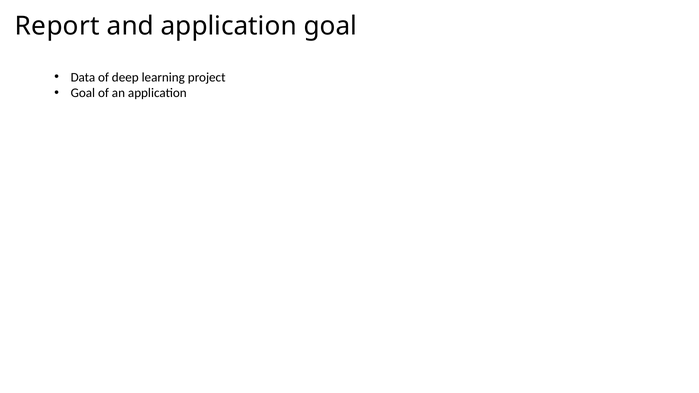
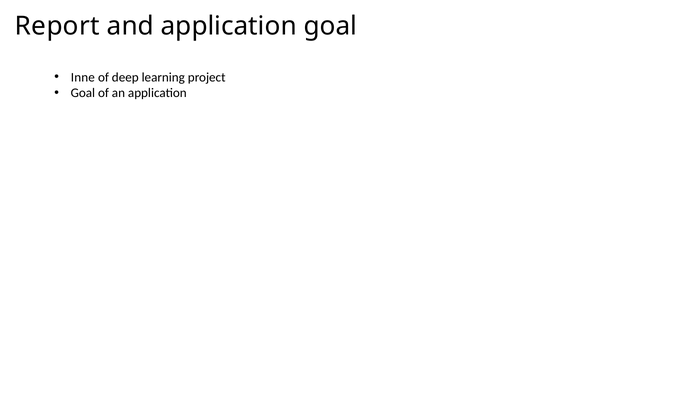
Data: Data -> Inne (83, 77)
